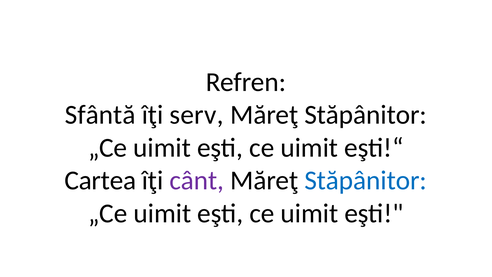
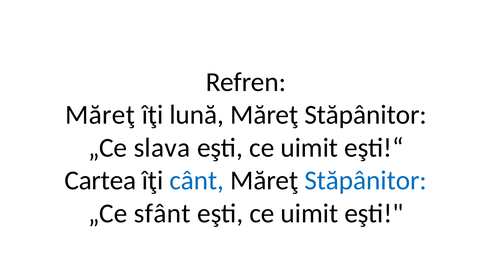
Sfântă: Sfântă -> Măreţ (100, 115)
serv: serv -> lună (197, 115)
uimit: uimit -> slava (162, 148)
cânt colour: purple -> blue (197, 180)
uimit: uimit -> sfânt (162, 213)
